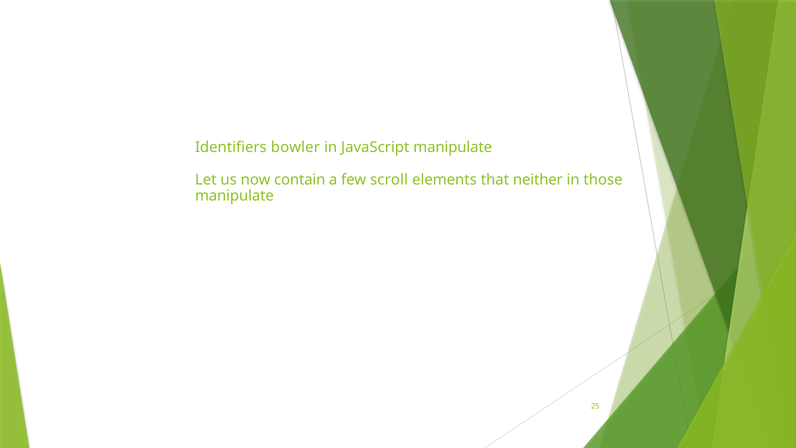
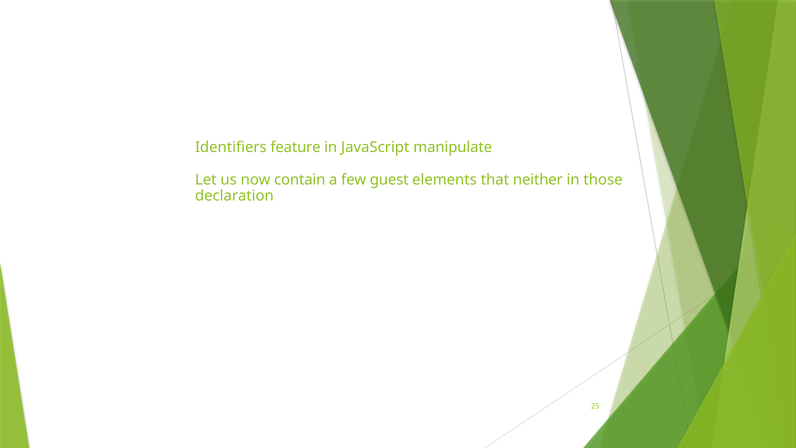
bowler: bowler -> feature (296, 147)
scroll: scroll -> guest (389, 180)
manipulate: manipulate -> declaration (234, 196)
